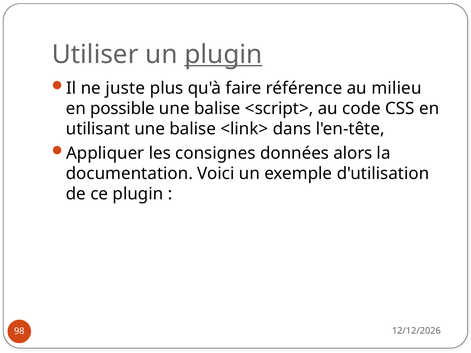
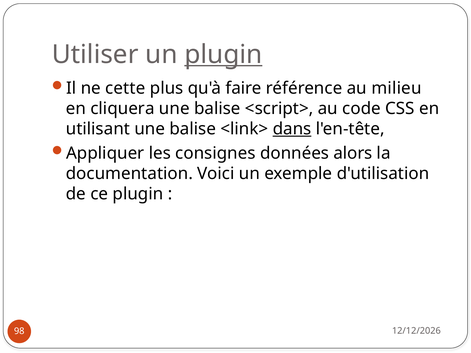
juste: juste -> cette (125, 88)
possible: possible -> cliquera (122, 109)
dans underline: none -> present (292, 129)
